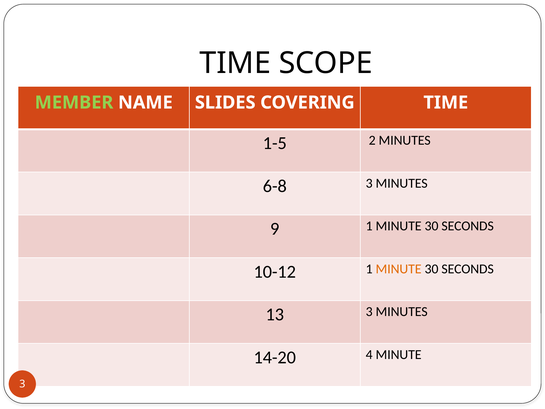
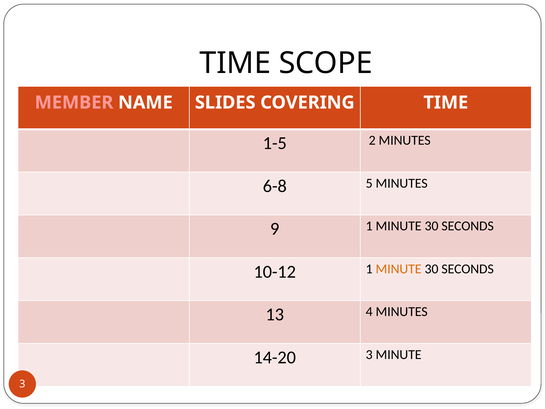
MEMBER colour: light green -> pink (74, 102)
6-8 3: 3 -> 5 (369, 183)
13 3: 3 -> 4 (369, 312)
14-20 4: 4 -> 3 (369, 354)
